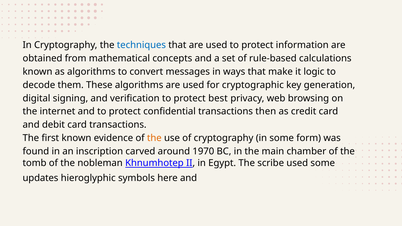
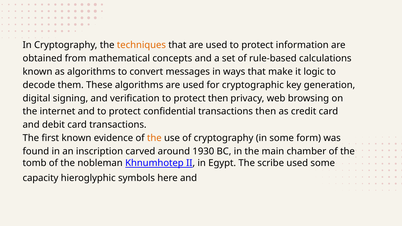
techniques colour: blue -> orange (141, 45)
protect best: best -> then (218, 98)
1970: 1970 -> 1930 (203, 151)
updates: updates -> capacity (40, 178)
